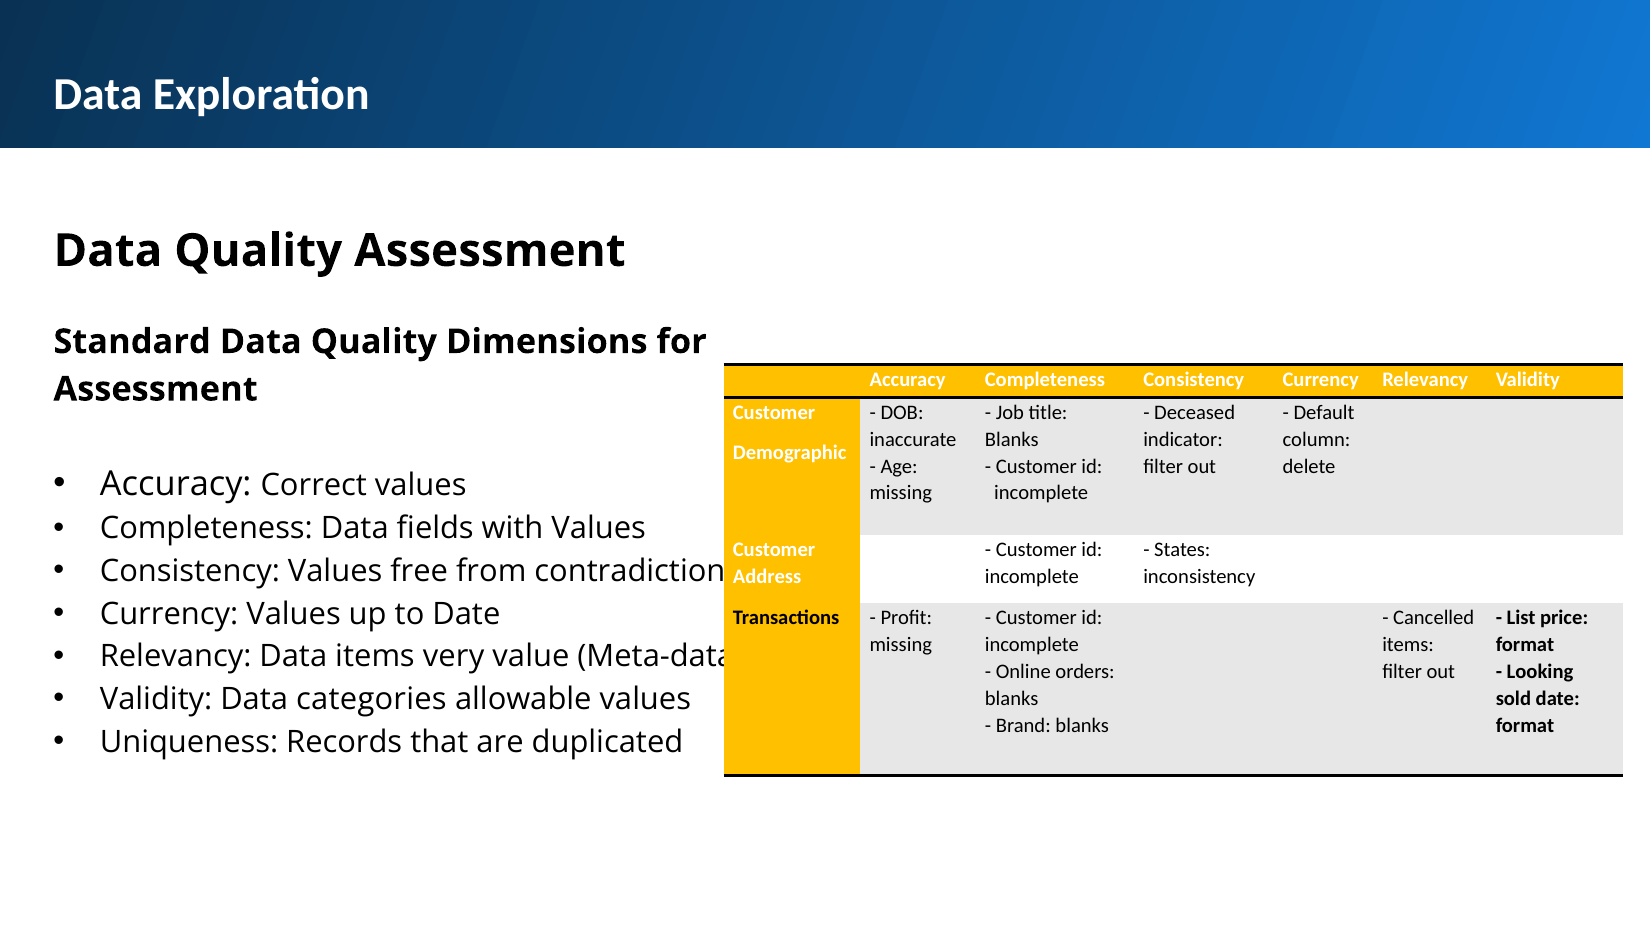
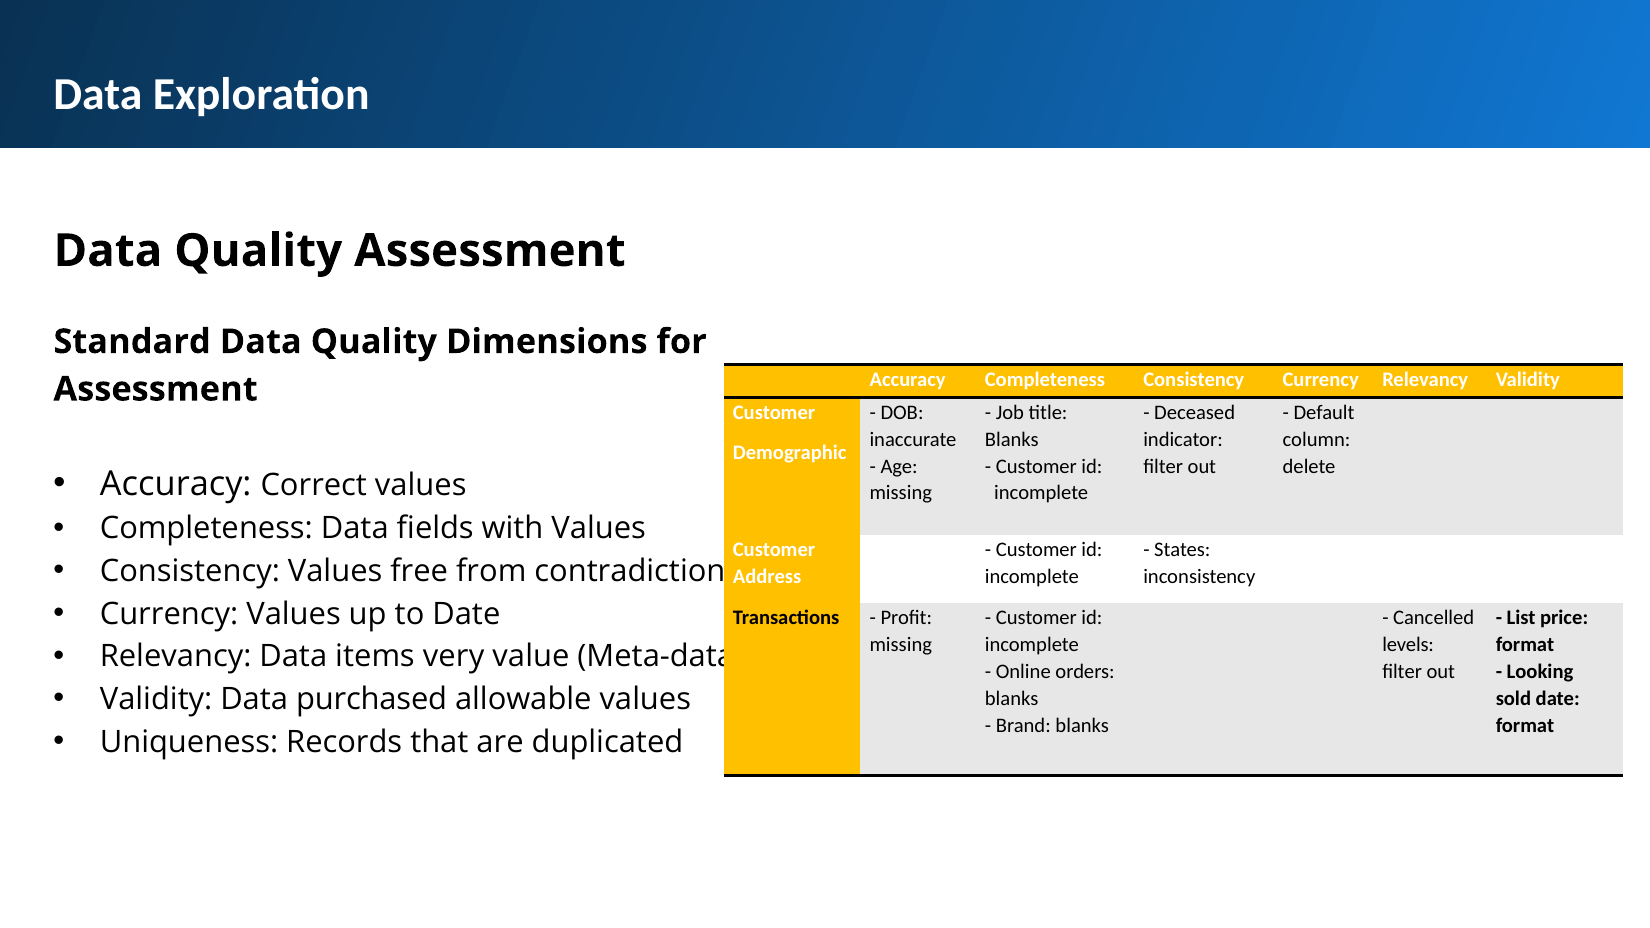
items: items -> levels (1408, 645)
categories: categories -> purchased (372, 699)
